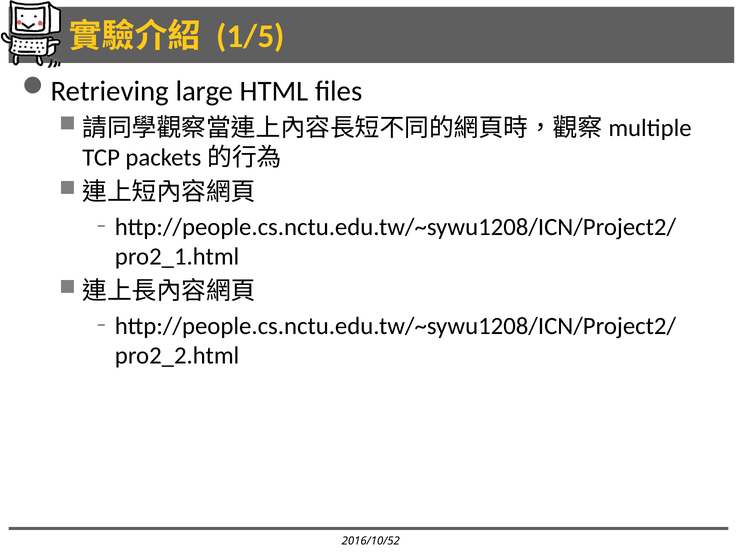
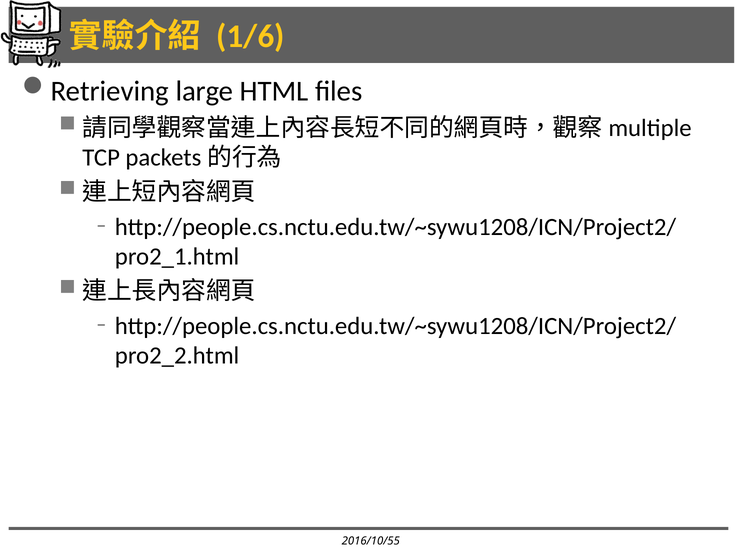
1/5: 1/5 -> 1/6 (251, 36)
2016/10/52: 2016/10/52 -> 2016/10/55 (371, 541)
